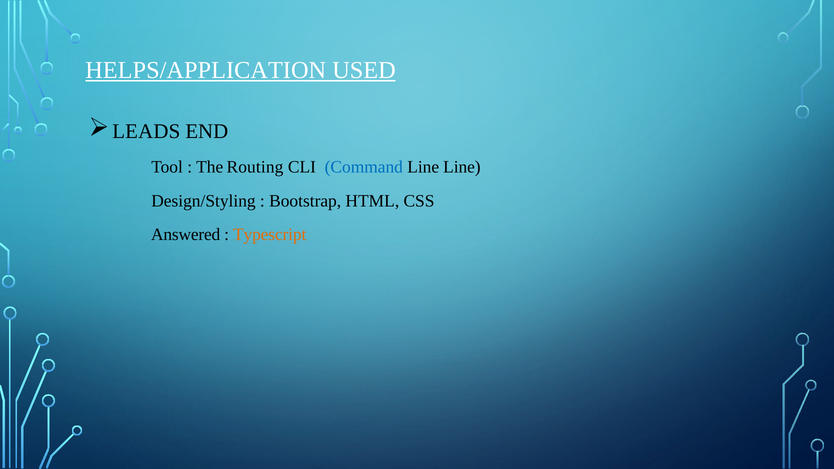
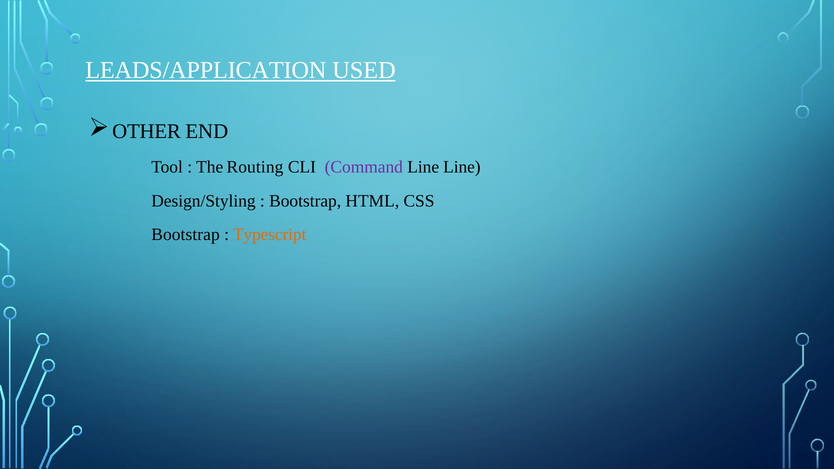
HELPS/APPLICATION: HELPS/APPLICATION -> LEADS/APPLICATION (206, 70)
LEADS: LEADS -> OTHER (146, 132)
Command colour: blue -> purple (364, 167)
Answered: Answered -> Bootstrap (186, 235)
